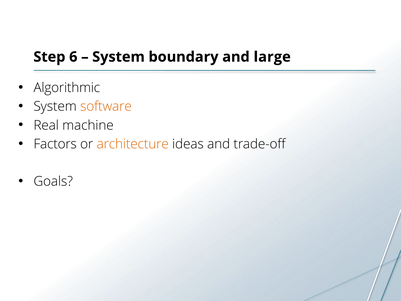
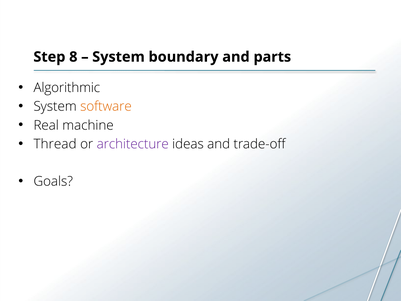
6: 6 -> 8 (73, 57)
large: large -> parts (272, 57)
Factors: Factors -> Thread (55, 144)
architecture colour: orange -> purple (133, 144)
